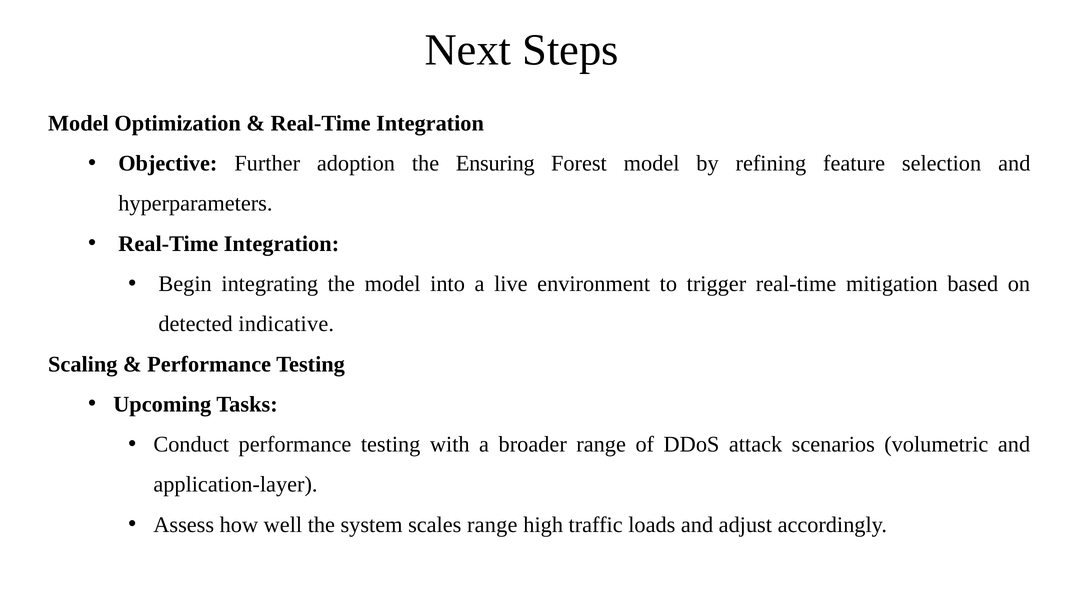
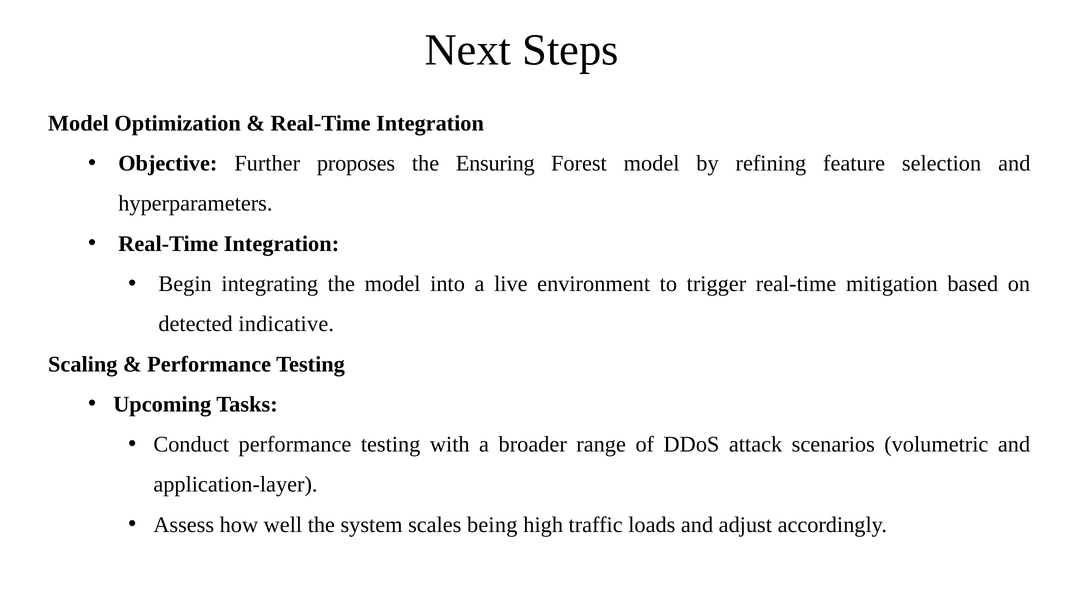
adoption: adoption -> proposes (356, 163)
scales range: range -> being (492, 525)
